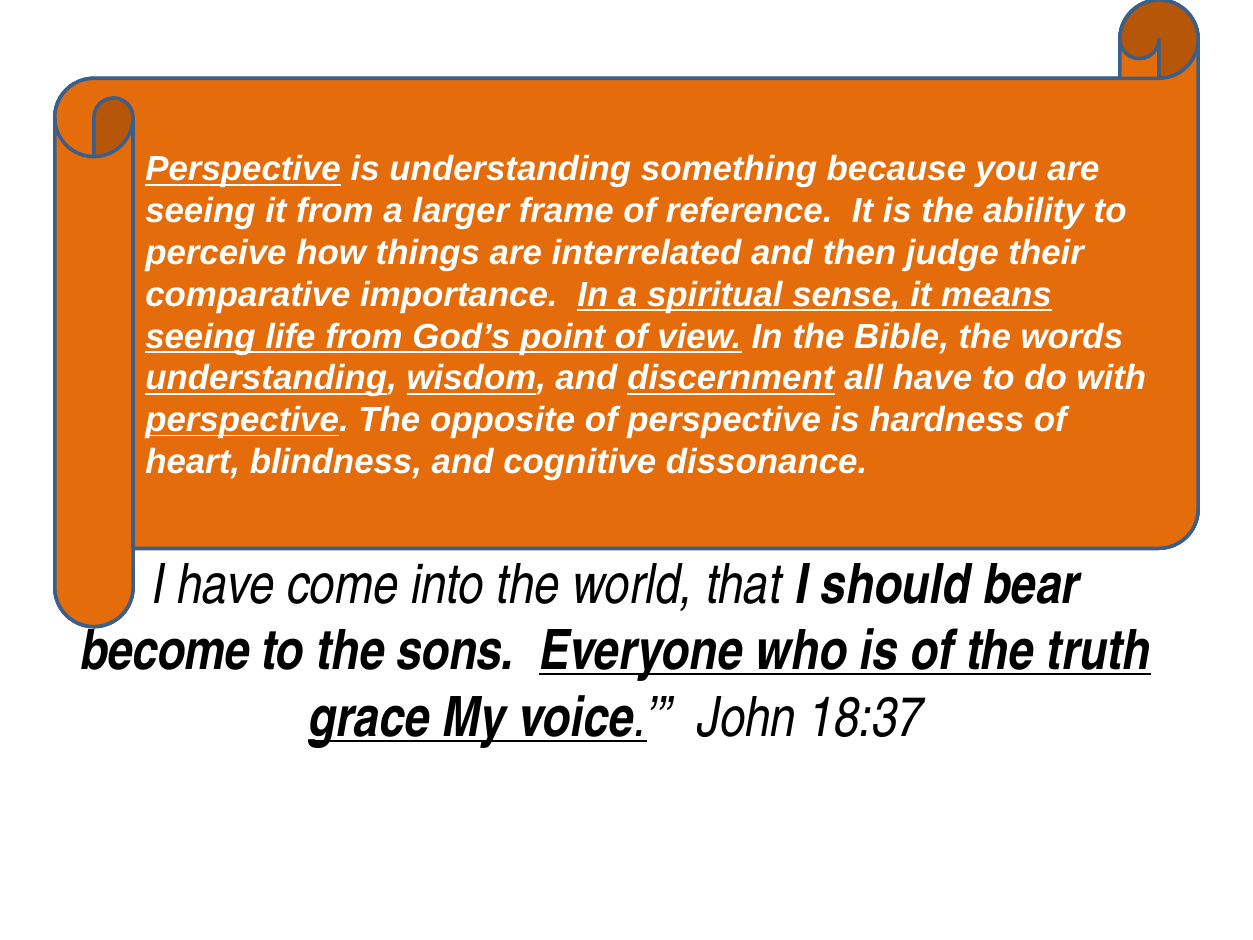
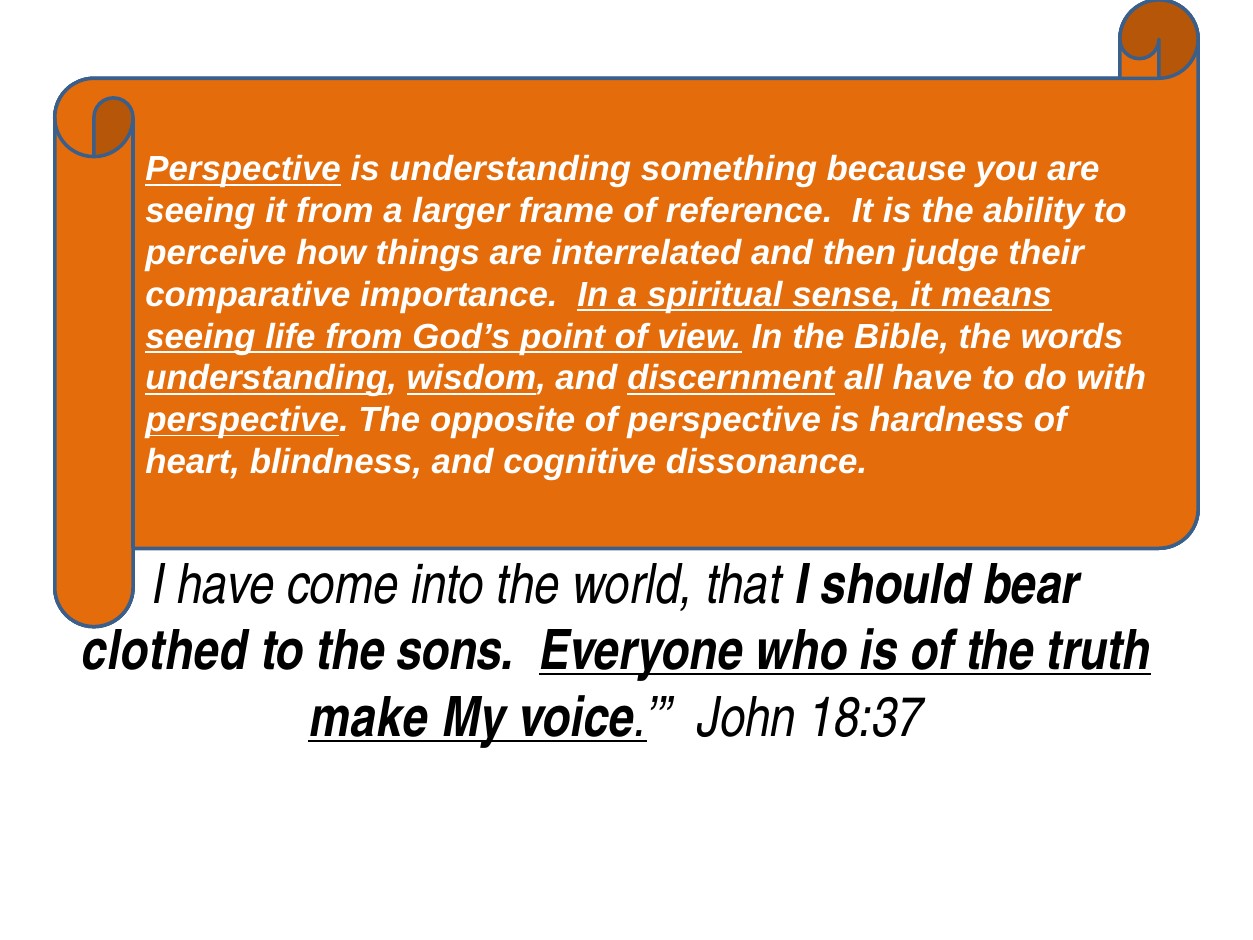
become: become -> clothed (165, 651)
grace: grace -> make (369, 718)
